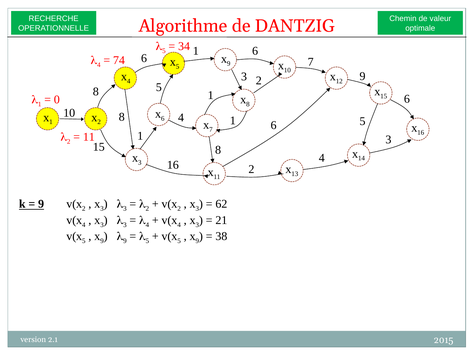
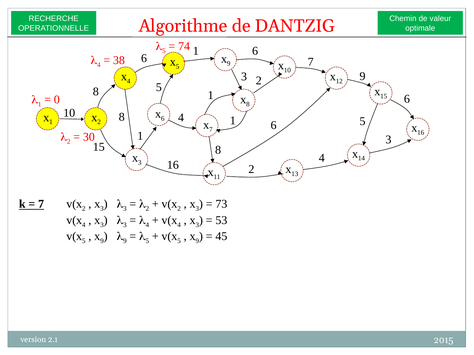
34: 34 -> 74 (184, 46)
74: 74 -> 38 (119, 60)
11: 11 -> 30 (89, 137)
9: 9 -> 7 (41, 204)
62: 62 -> 73 (221, 204)
21: 21 -> 53 (221, 220)
38: 38 -> 45 (221, 237)
